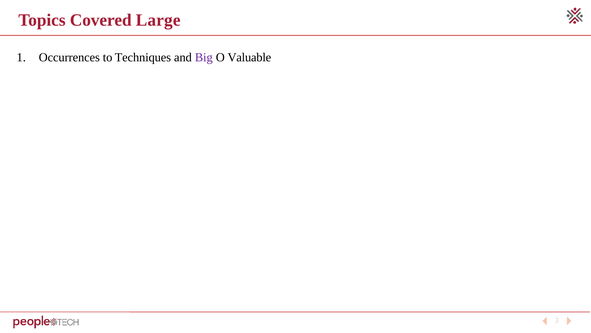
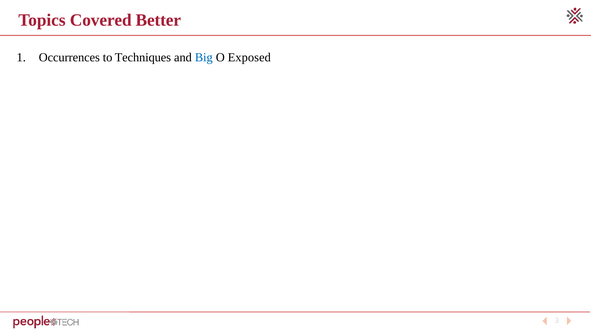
Large: Large -> Better (158, 20)
Big colour: purple -> blue (204, 57)
Valuable: Valuable -> Exposed (249, 57)
